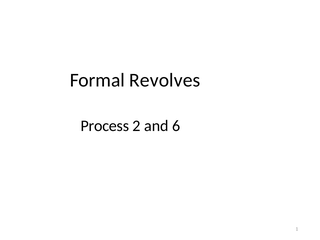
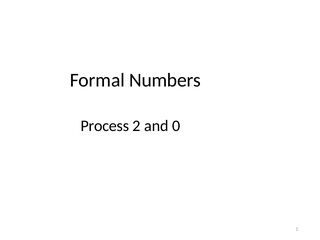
Revolves: Revolves -> Numbers (165, 80)
6: 6 -> 0 (176, 126)
